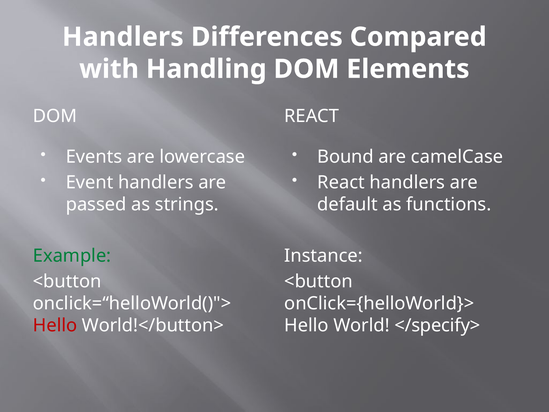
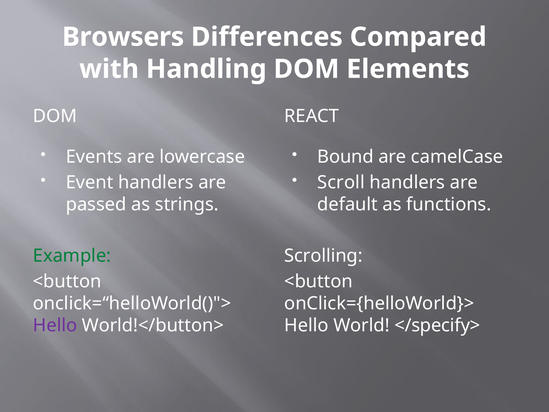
Handlers: Handlers -> Browsers (123, 37)
React: React -> Scroll (341, 182)
Instance: Instance -> Scrolling (324, 256)
Hello colour: red -> purple (55, 325)
